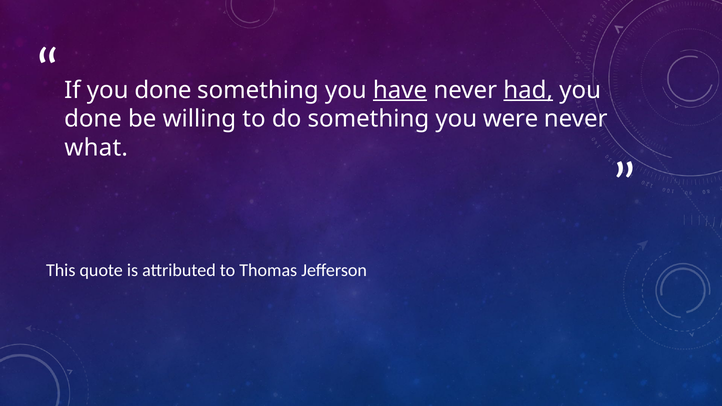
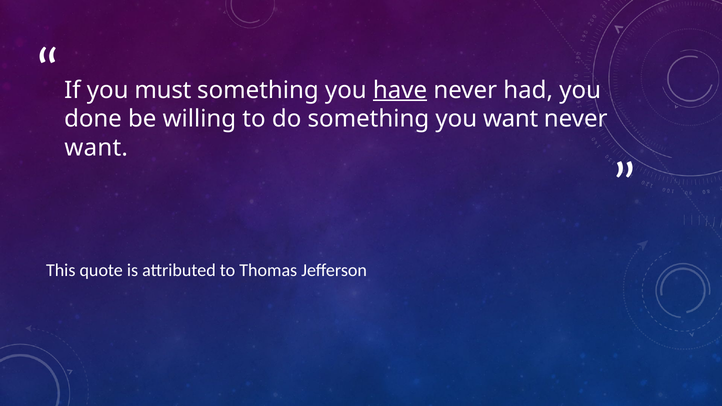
If you done: done -> must (163, 90)
had underline: present -> none (528, 90)
you were: were -> want (511, 119)
what: what -> want (96, 148)
